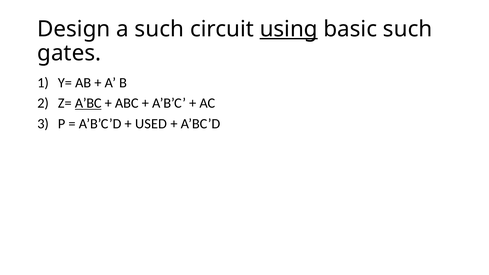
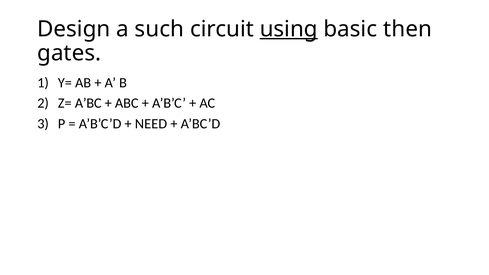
basic such: such -> then (408, 29)
A’BC underline: present -> none (88, 103)
USED: USED -> NEED (151, 124)
